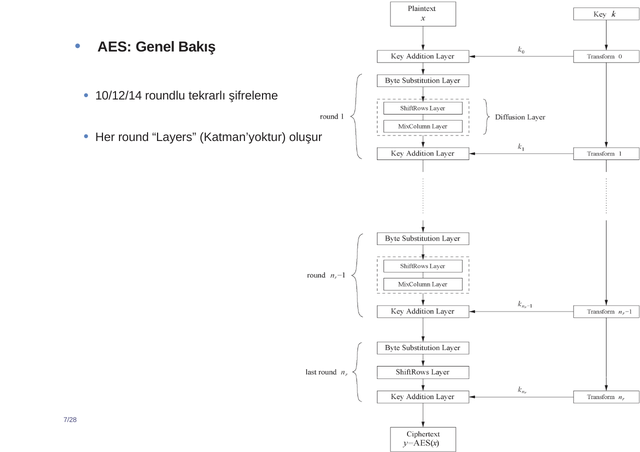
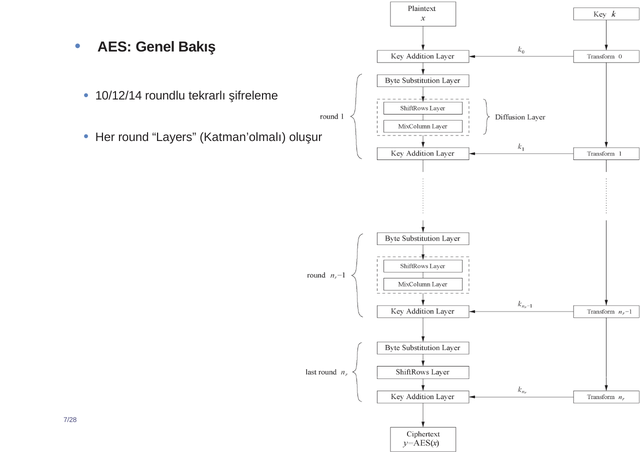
Katman’yoktur: Katman’yoktur -> Katman’olmalı (243, 137)
